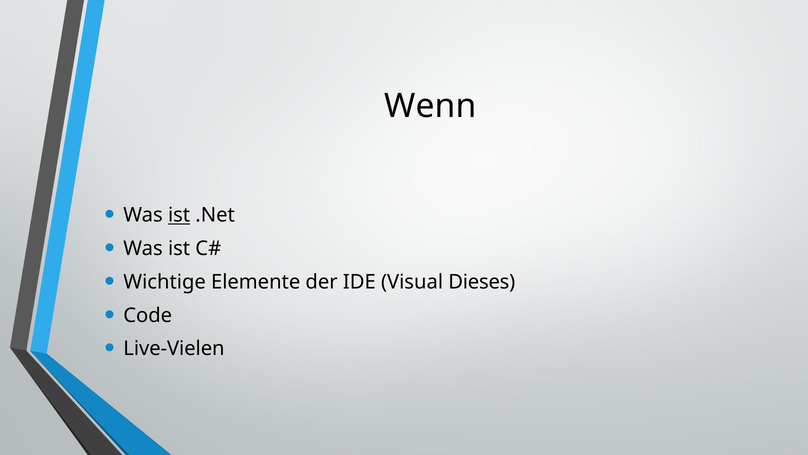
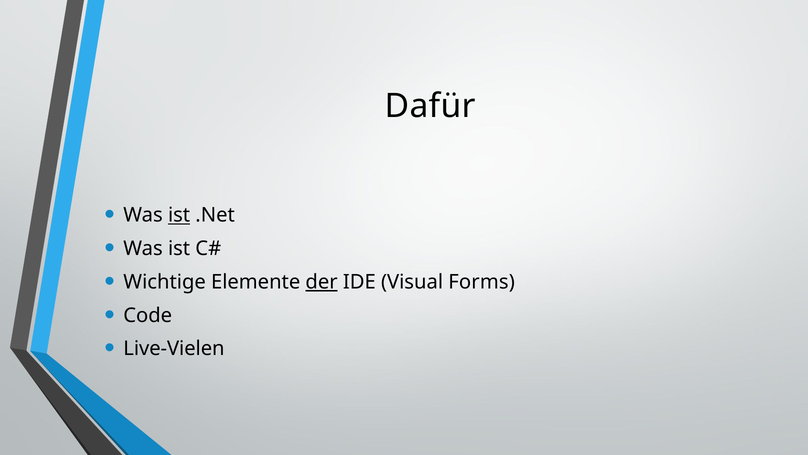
Wenn: Wenn -> Dafür (430, 106)
der underline: none -> present (322, 282)
Dieses: Dieses -> Forms (482, 282)
